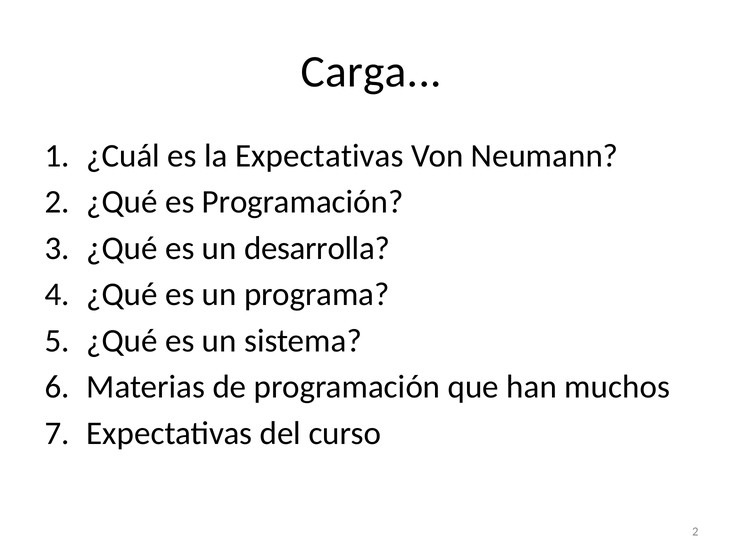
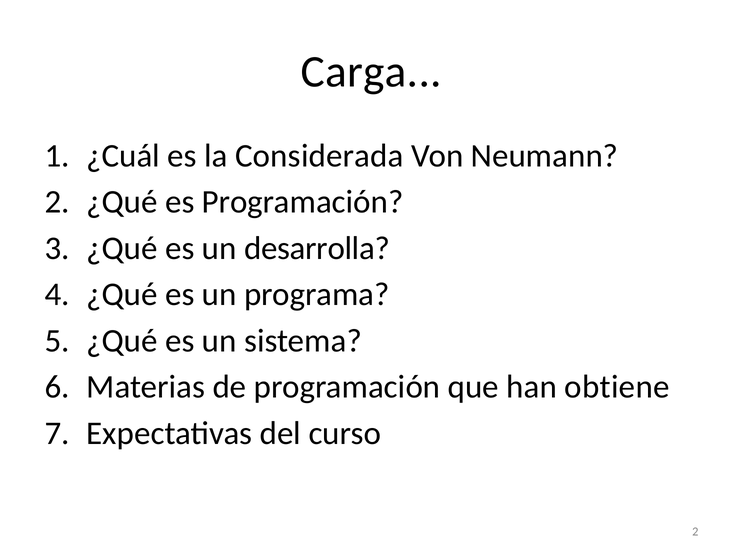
la Expectativas: Expectativas -> Considerada (319, 156)
muchos: muchos -> obtiene (617, 387)
